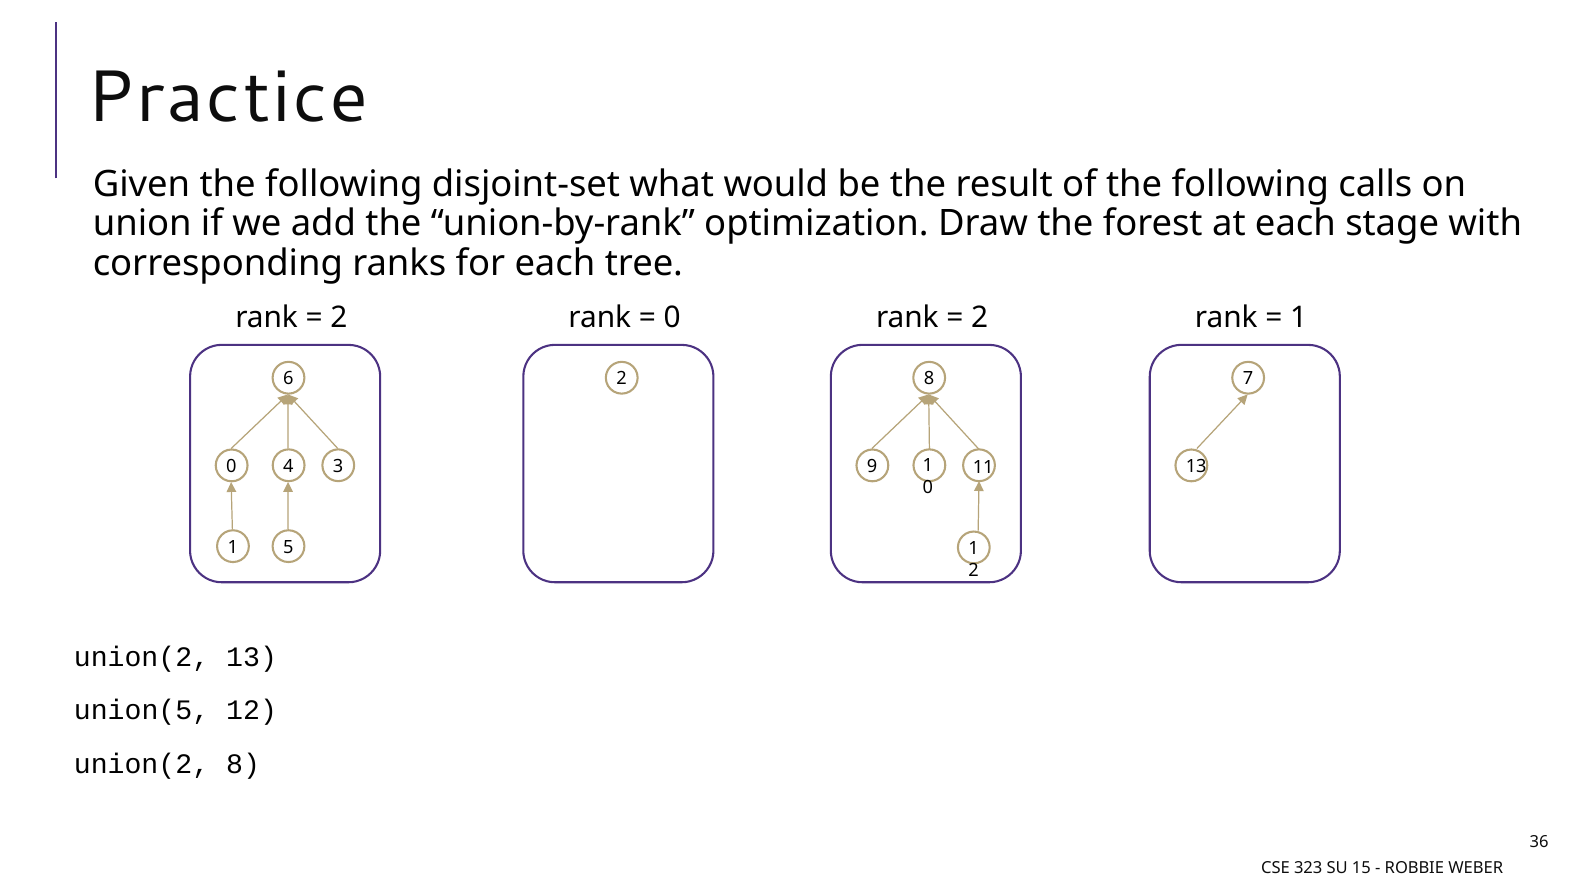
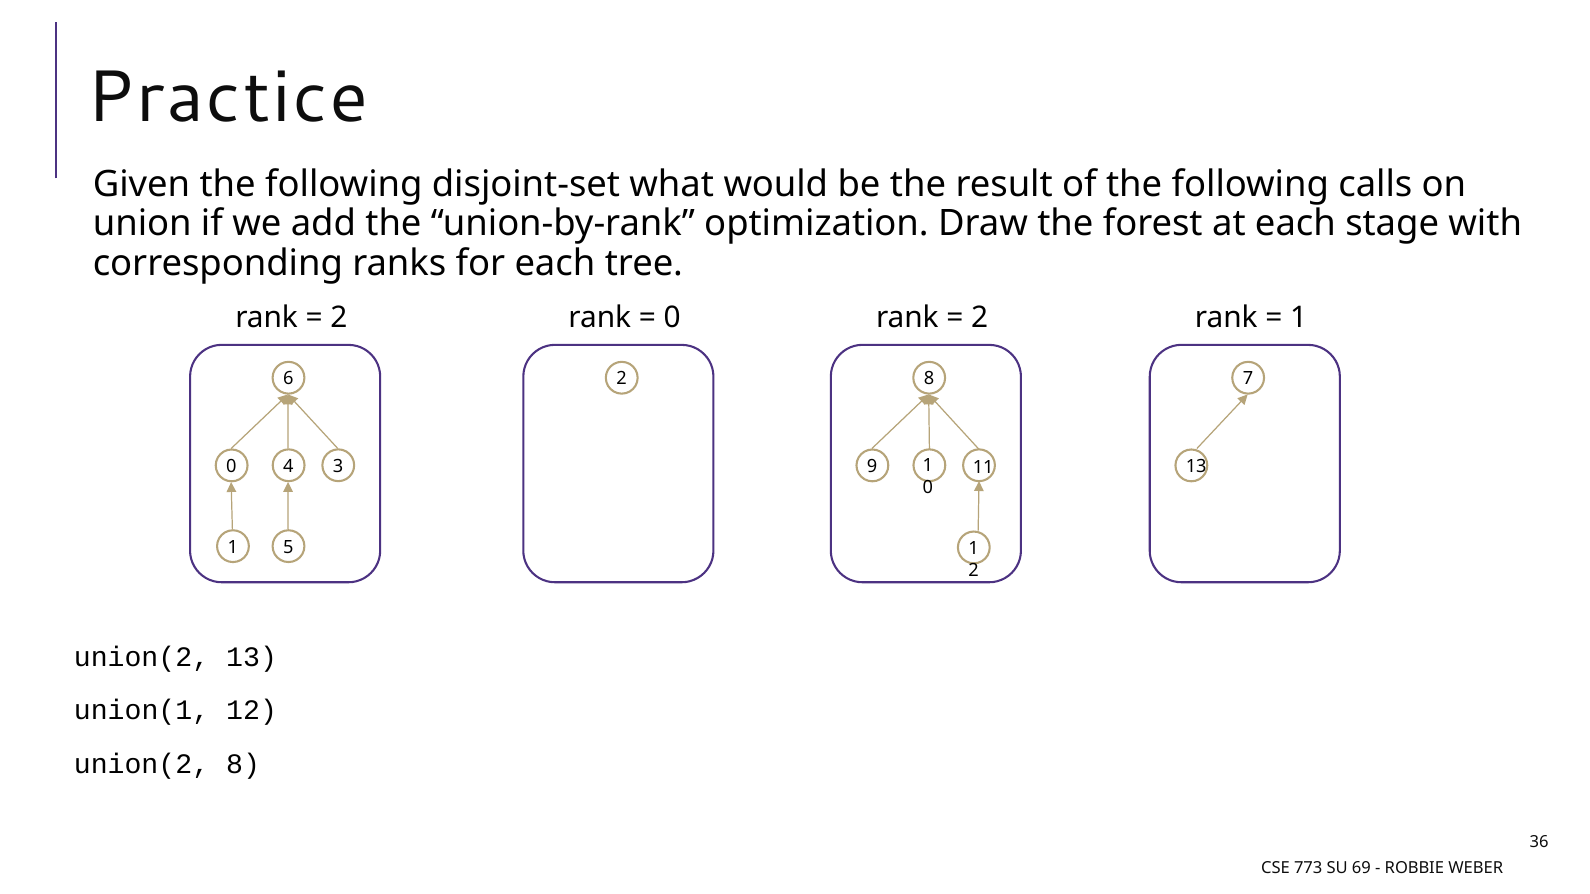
union(5: union(5 -> union(1 (142, 711)
323: 323 -> 773 (1308, 868)
15: 15 -> 69 (1361, 868)
